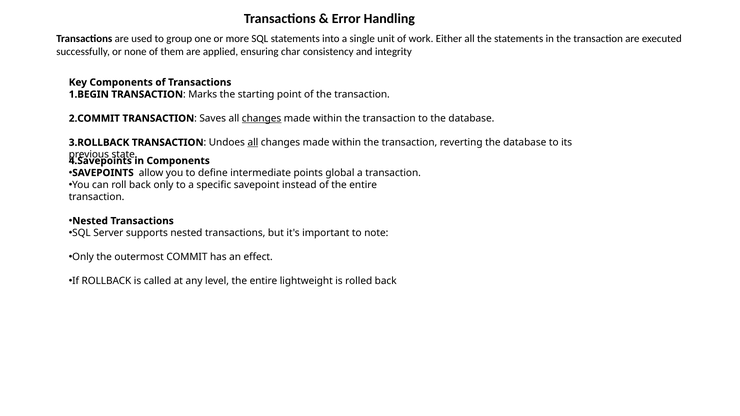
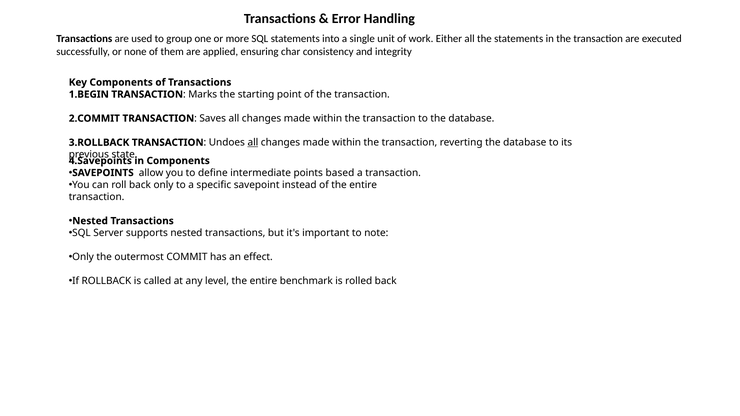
changes underline: present -> none (262, 119)
global: global -> based (340, 173)
lightweight: lightweight -> benchmark (306, 281)
